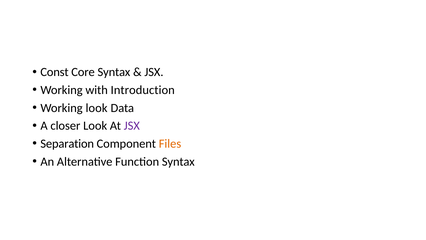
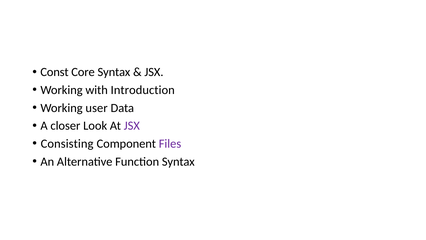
Working look: look -> user (97, 108)
Separation: Separation -> Consisting (67, 143)
Files colour: orange -> purple (170, 143)
